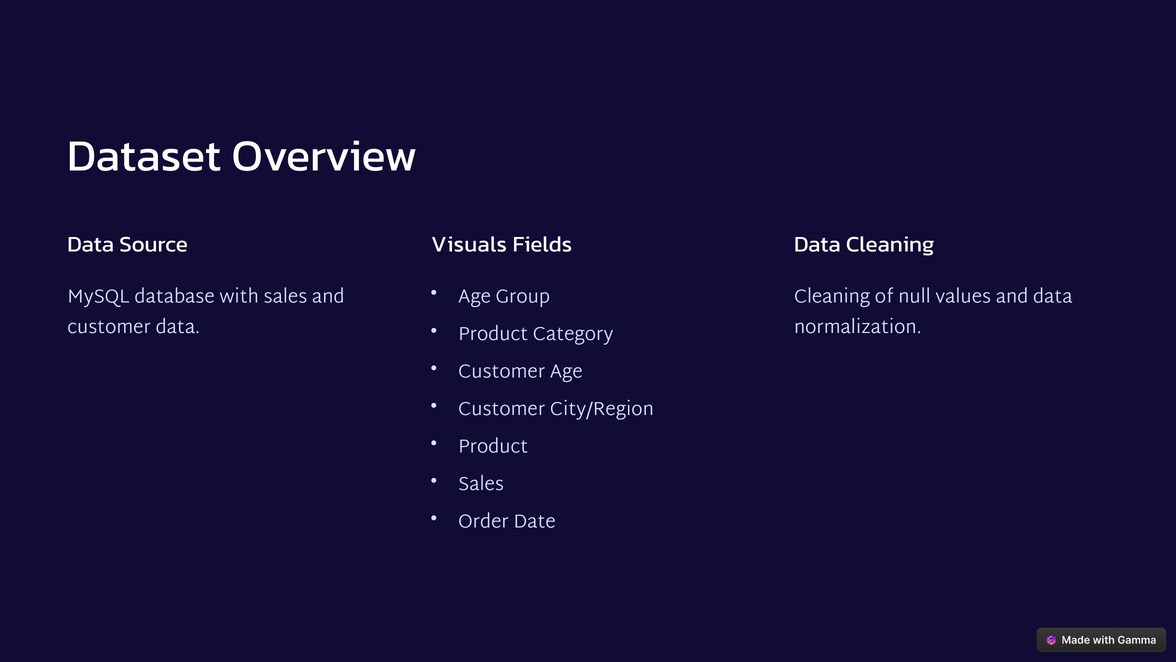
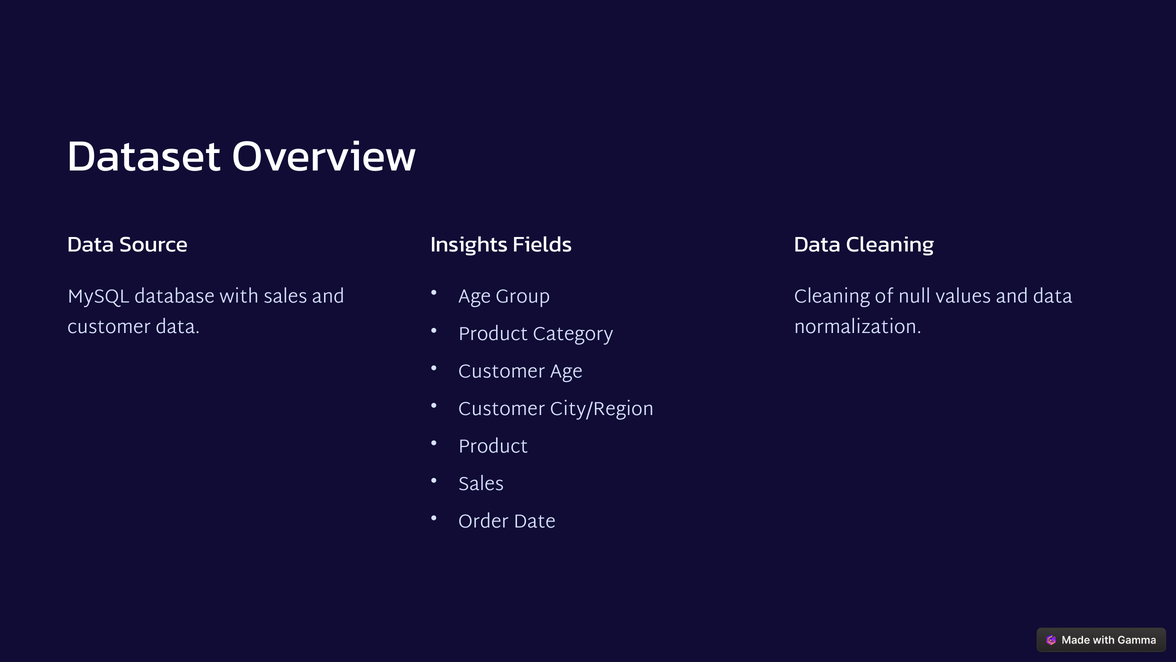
Visuals: Visuals -> Insights (469, 244)
